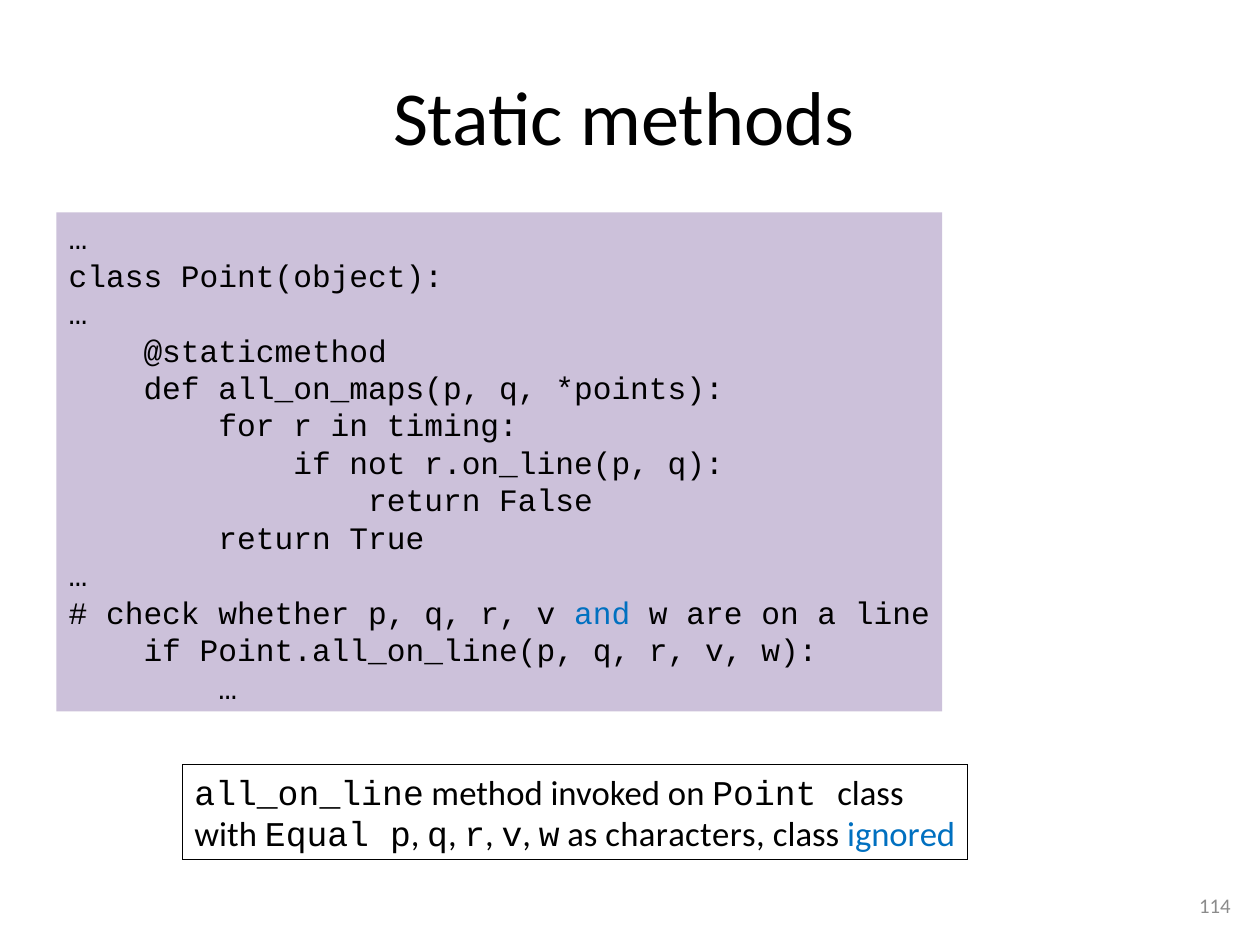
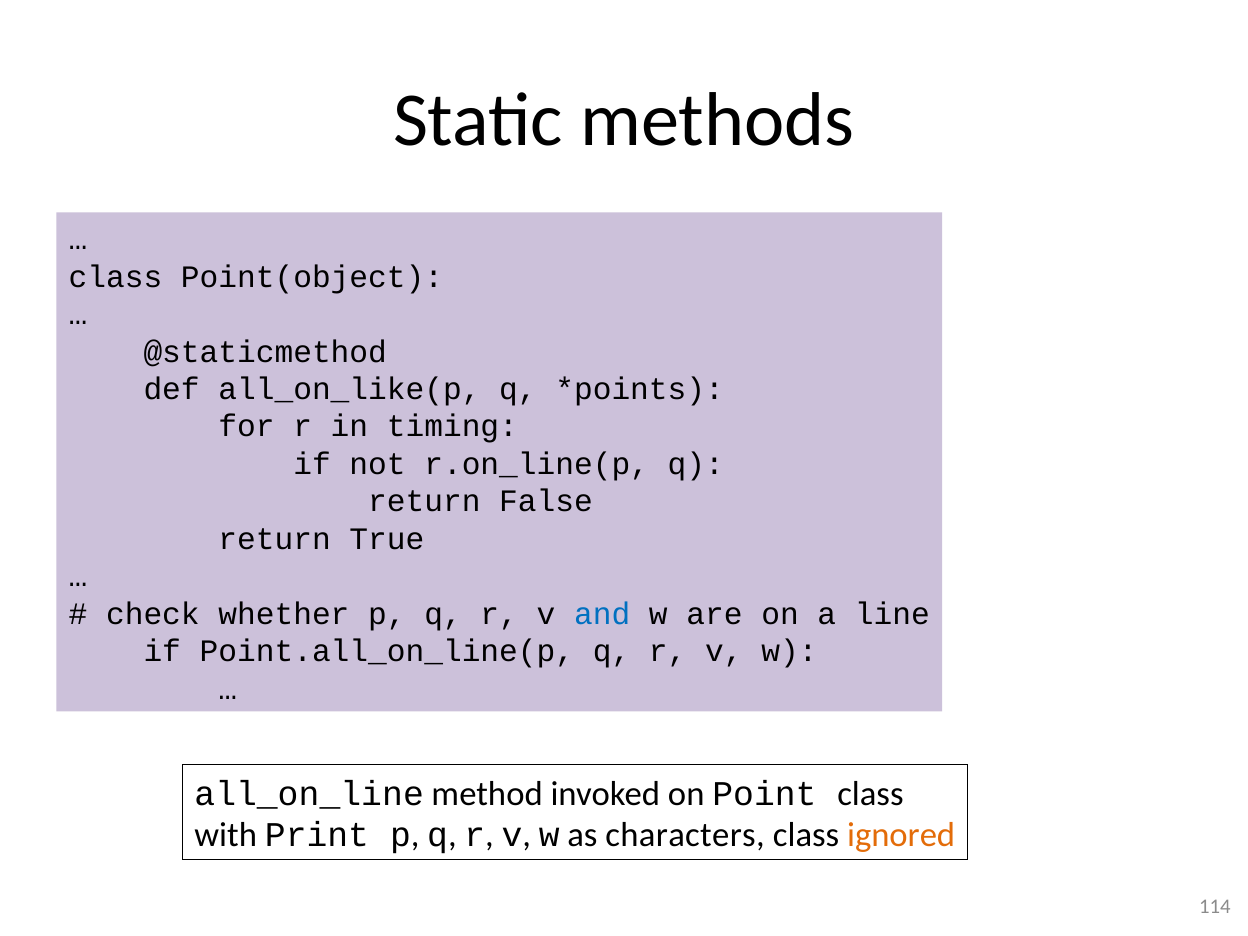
all_on_maps(p: all_on_maps(p -> all_on_like(p (349, 389)
Equal: Equal -> Print (317, 835)
ignored colour: blue -> orange (901, 835)
